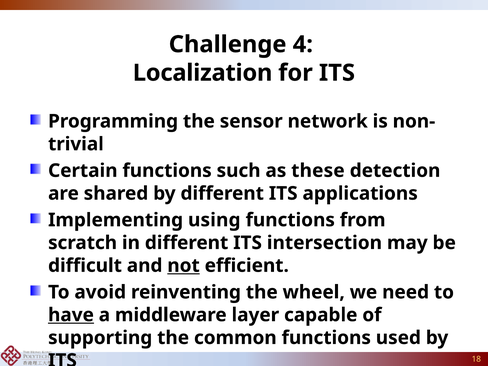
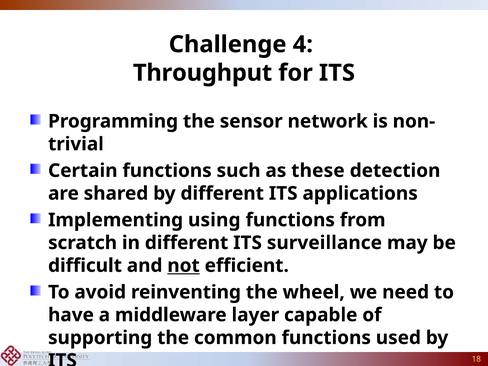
Localization: Localization -> Throughput (203, 73)
intersection: intersection -> surveillance (324, 243)
have underline: present -> none (71, 315)
